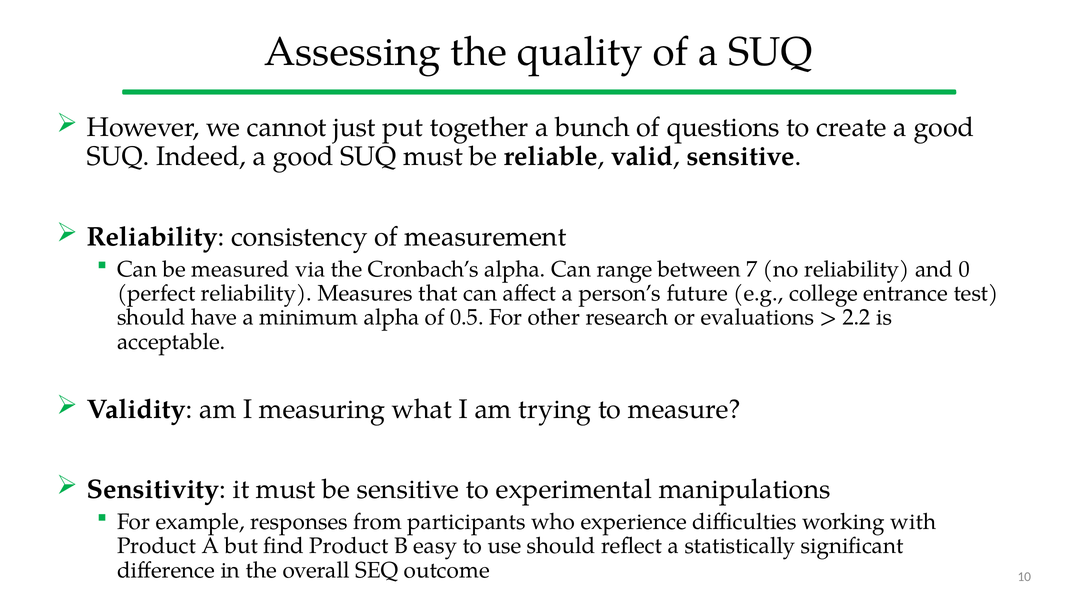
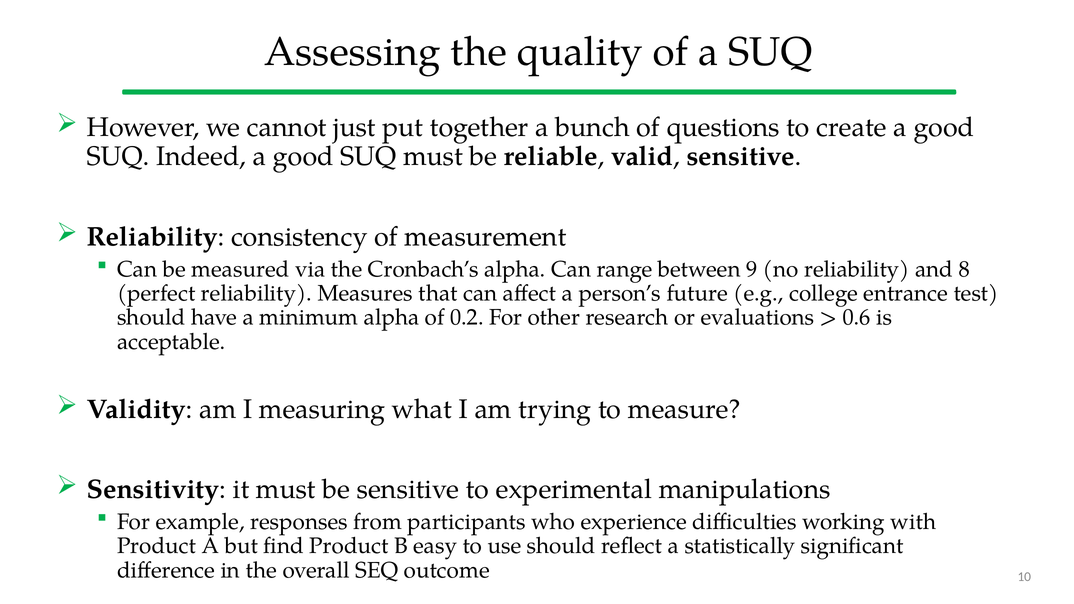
7: 7 -> 9 (752, 269)
0: 0 -> 8 (964, 269)
0.5: 0.5 -> 0.2 (467, 318)
2.2: 2.2 -> 0.6 (857, 318)
